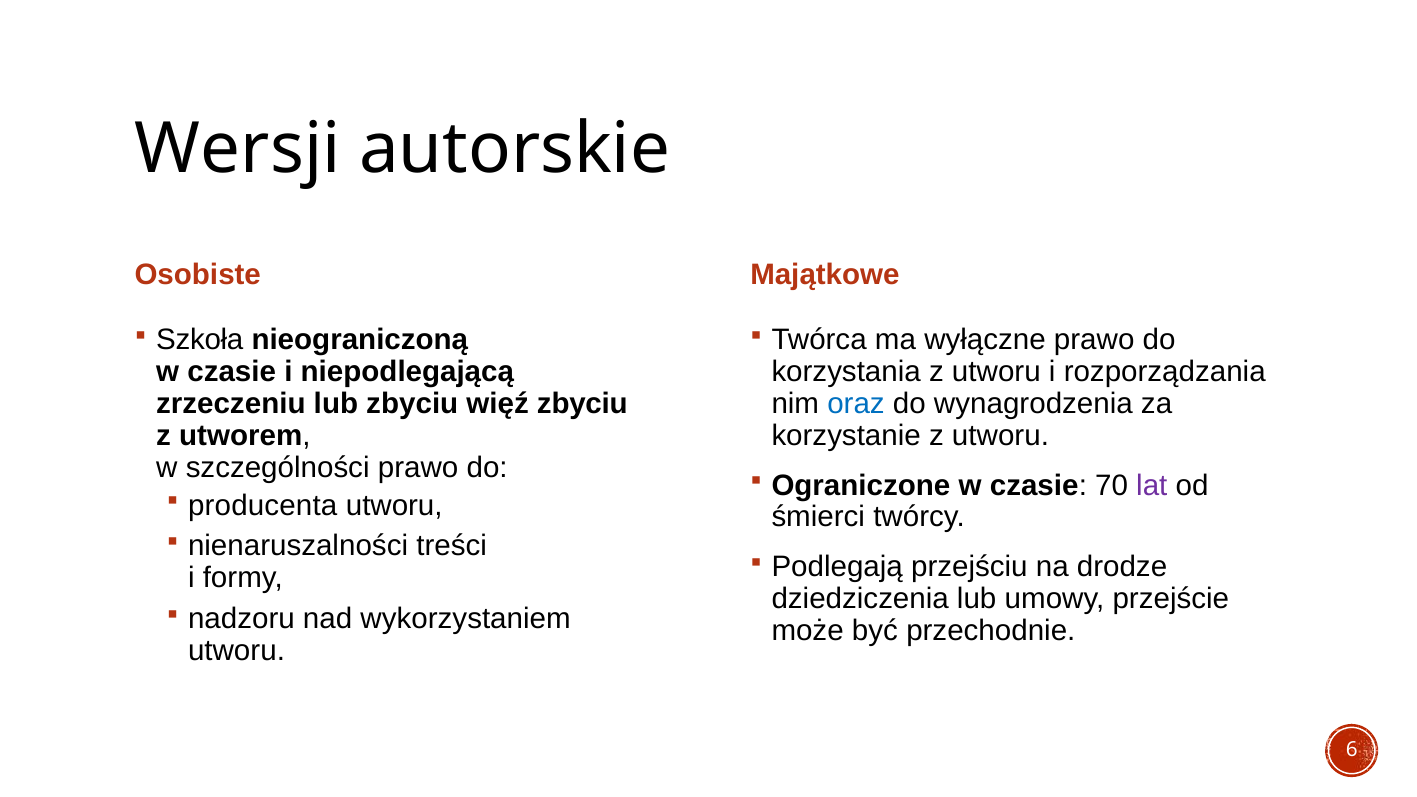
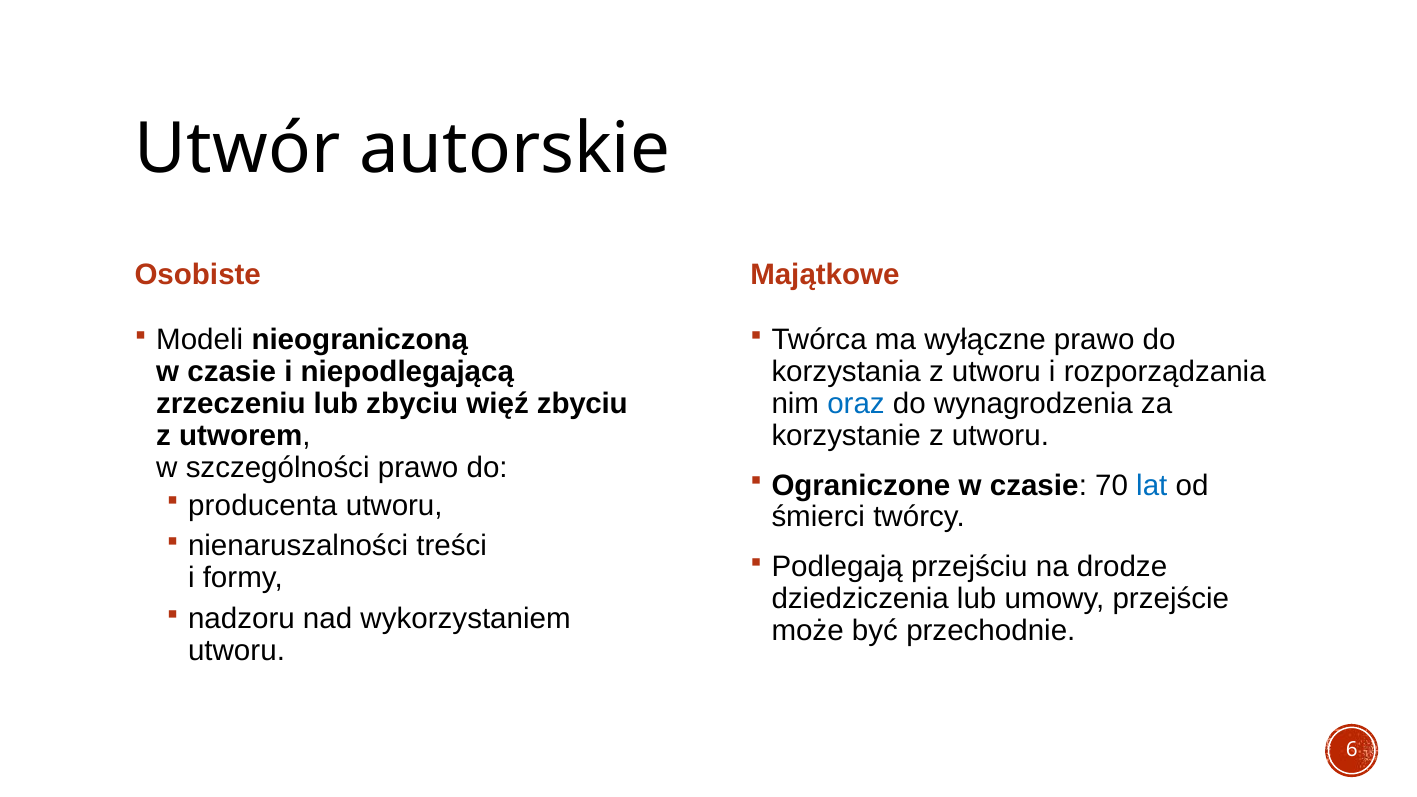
Wersji: Wersji -> Utwór (238, 149)
Szkoła: Szkoła -> Modeli (200, 340)
lat colour: purple -> blue (1152, 485)
